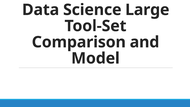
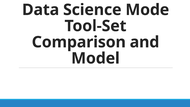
Large: Large -> Mode (147, 10)
